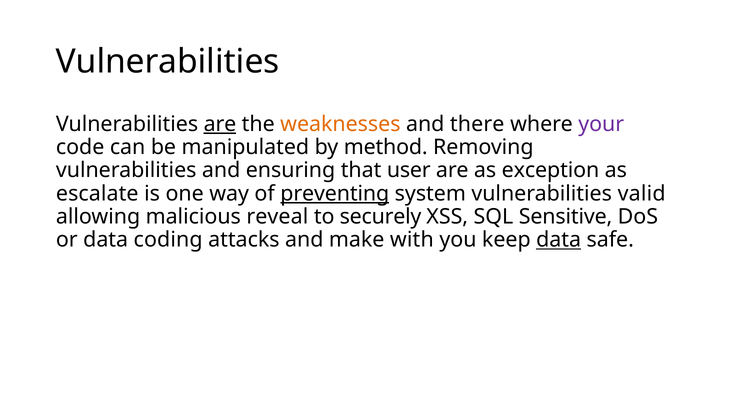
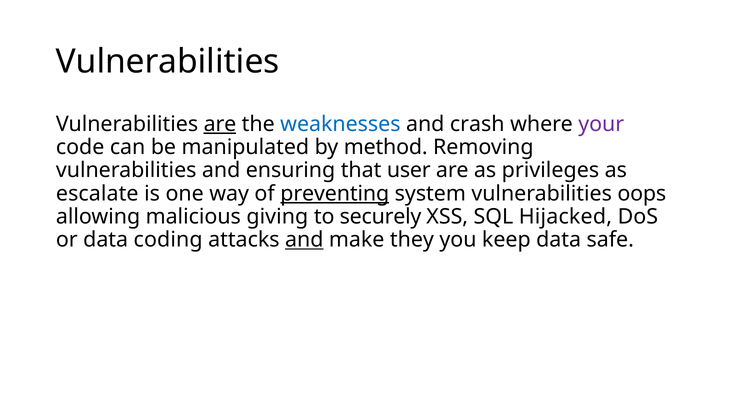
weaknesses colour: orange -> blue (340, 124)
there: there -> crash (477, 124)
exception: exception -> privileges (550, 170)
valid: valid -> oops (642, 193)
reveal: reveal -> giving (277, 217)
Sensitive: Sensitive -> Hijacked (565, 217)
and underline: none -> present (304, 240)
with: with -> they (412, 240)
data underline: present -> none (559, 240)
